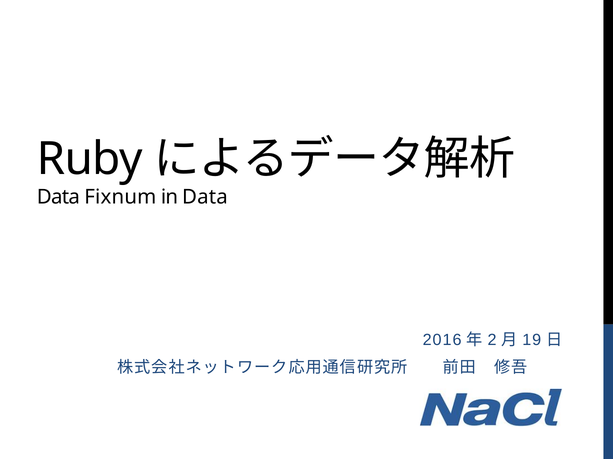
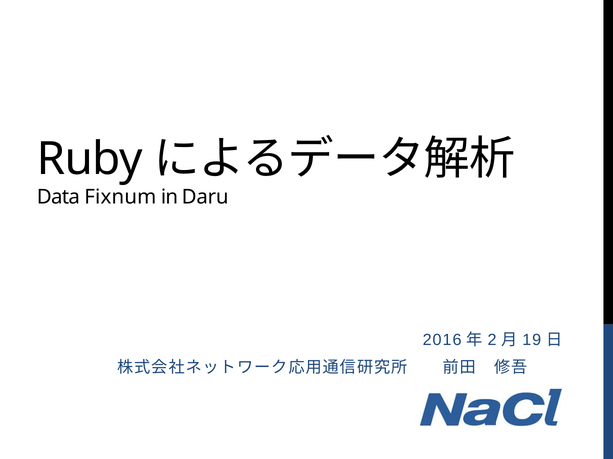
in Data: Data -> Daru (205, 198)
